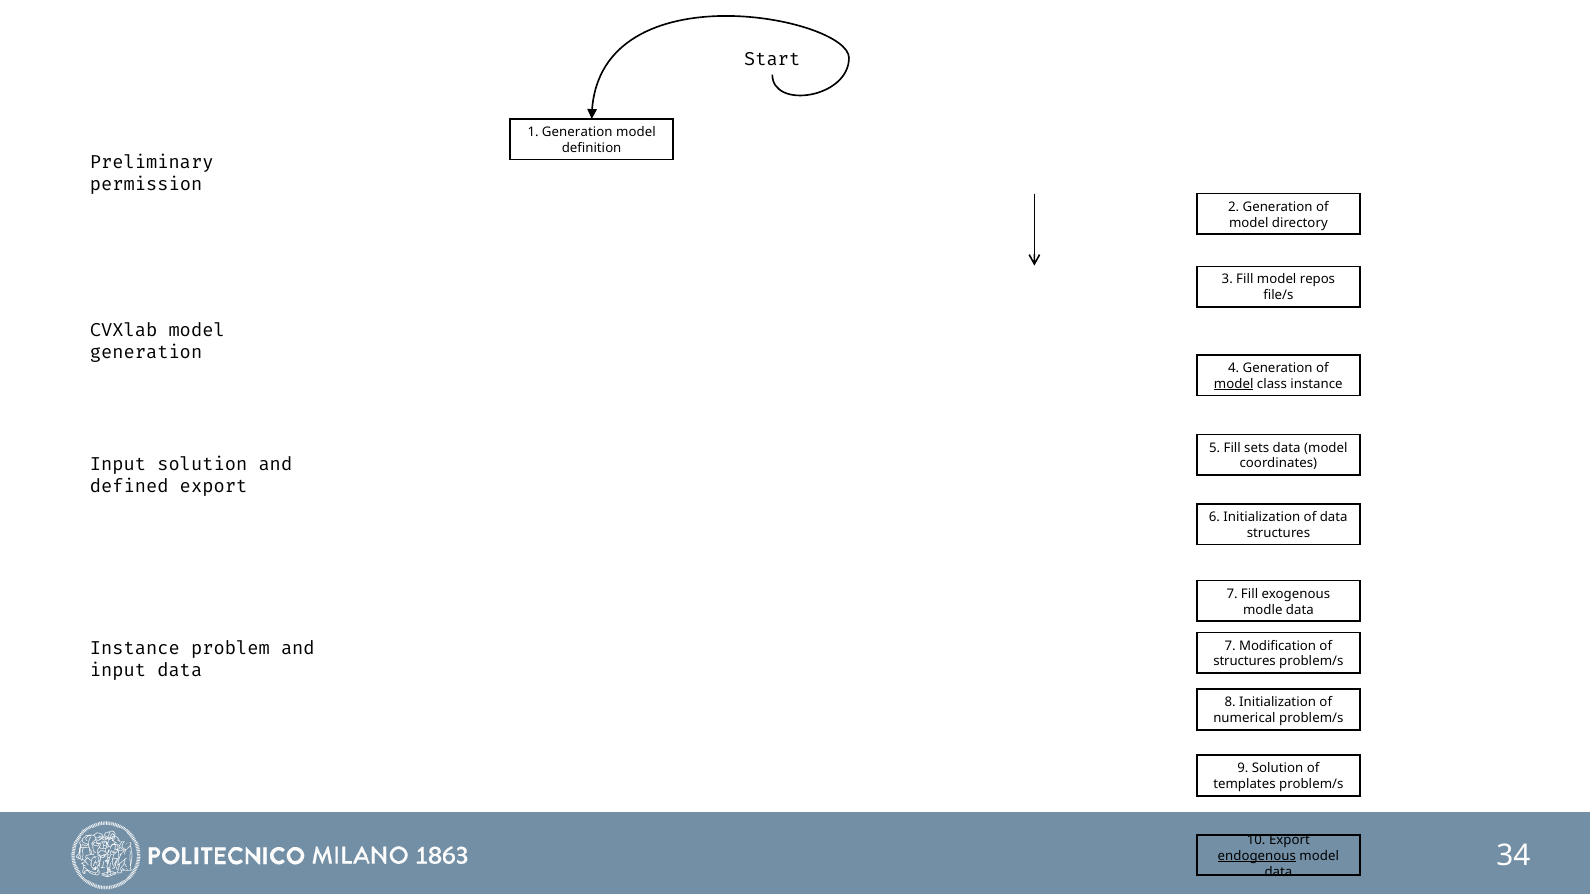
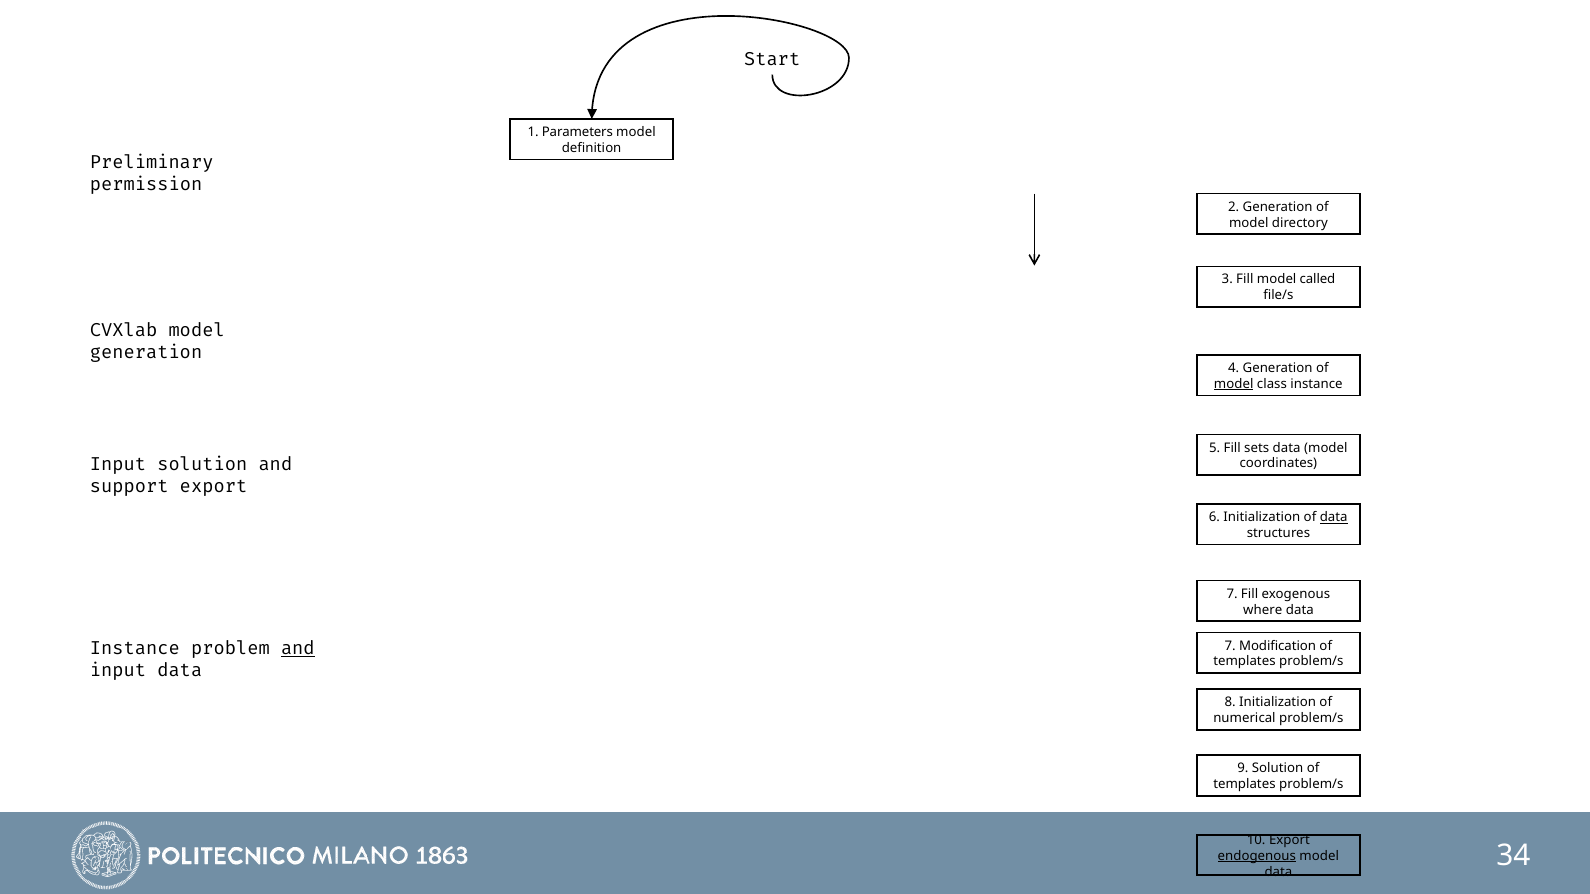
1 Generation: Generation -> Parameters (577, 132)
repos: repos -> called (1318, 280)
defined: defined -> support (129, 487)
data underline: none -> present (1334, 518)
modle: modle -> where (1263, 610)
and underline: none -> present (298, 648)
structures: structures -> templates (1244, 662)
